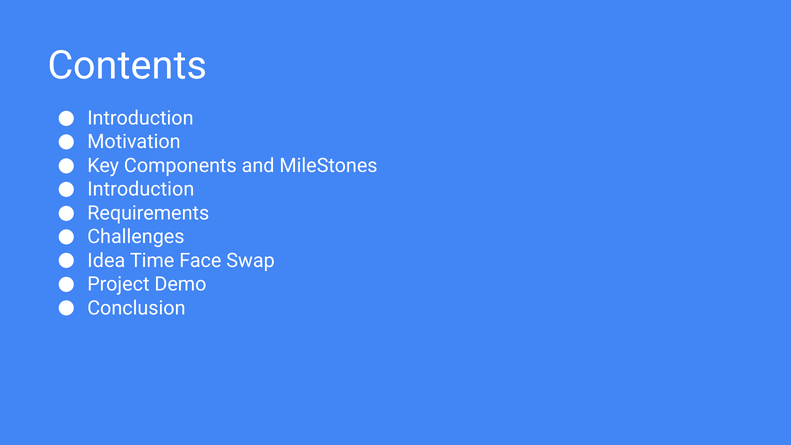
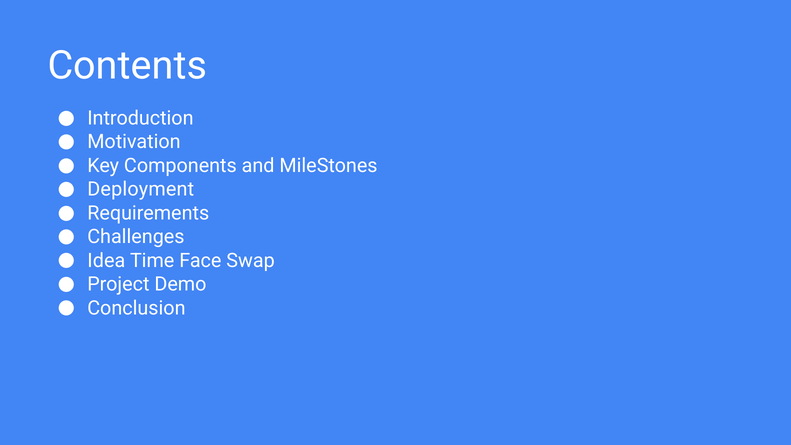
Introduction: Introduction -> Deployment (141, 189)
